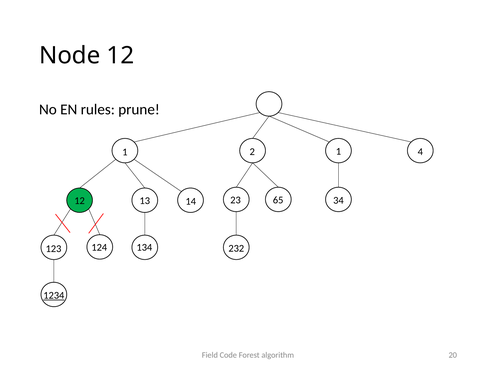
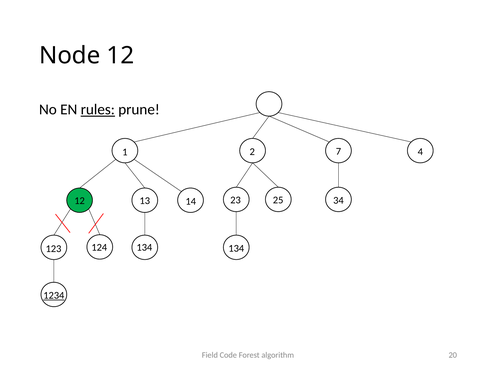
rules underline: none -> present (98, 110)
2 1: 1 -> 7 (338, 151)
65: 65 -> 25 (278, 200)
134 232: 232 -> 134 (236, 248)
